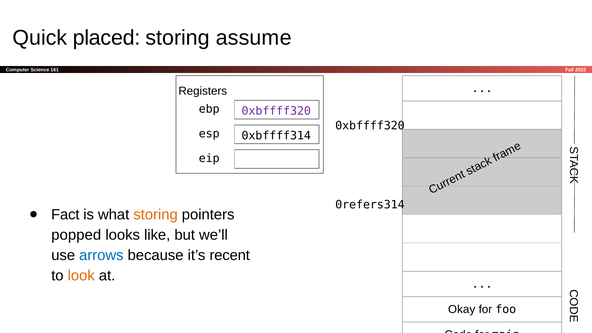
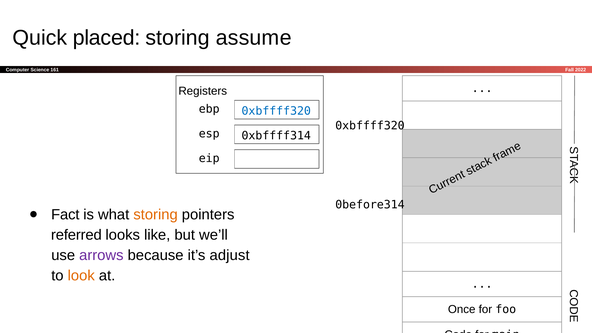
0xbffff320 colour: purple -> blue (276, 111)
0refers314: 0refers314 -> 0before314 (370, 205)
popped: popped -> referred (76, 235)
arrows colour: blue -> purple (101, 255)
recent: recent -> adjust (230, 255)
Okay: Okay -> Once (462, 309)
